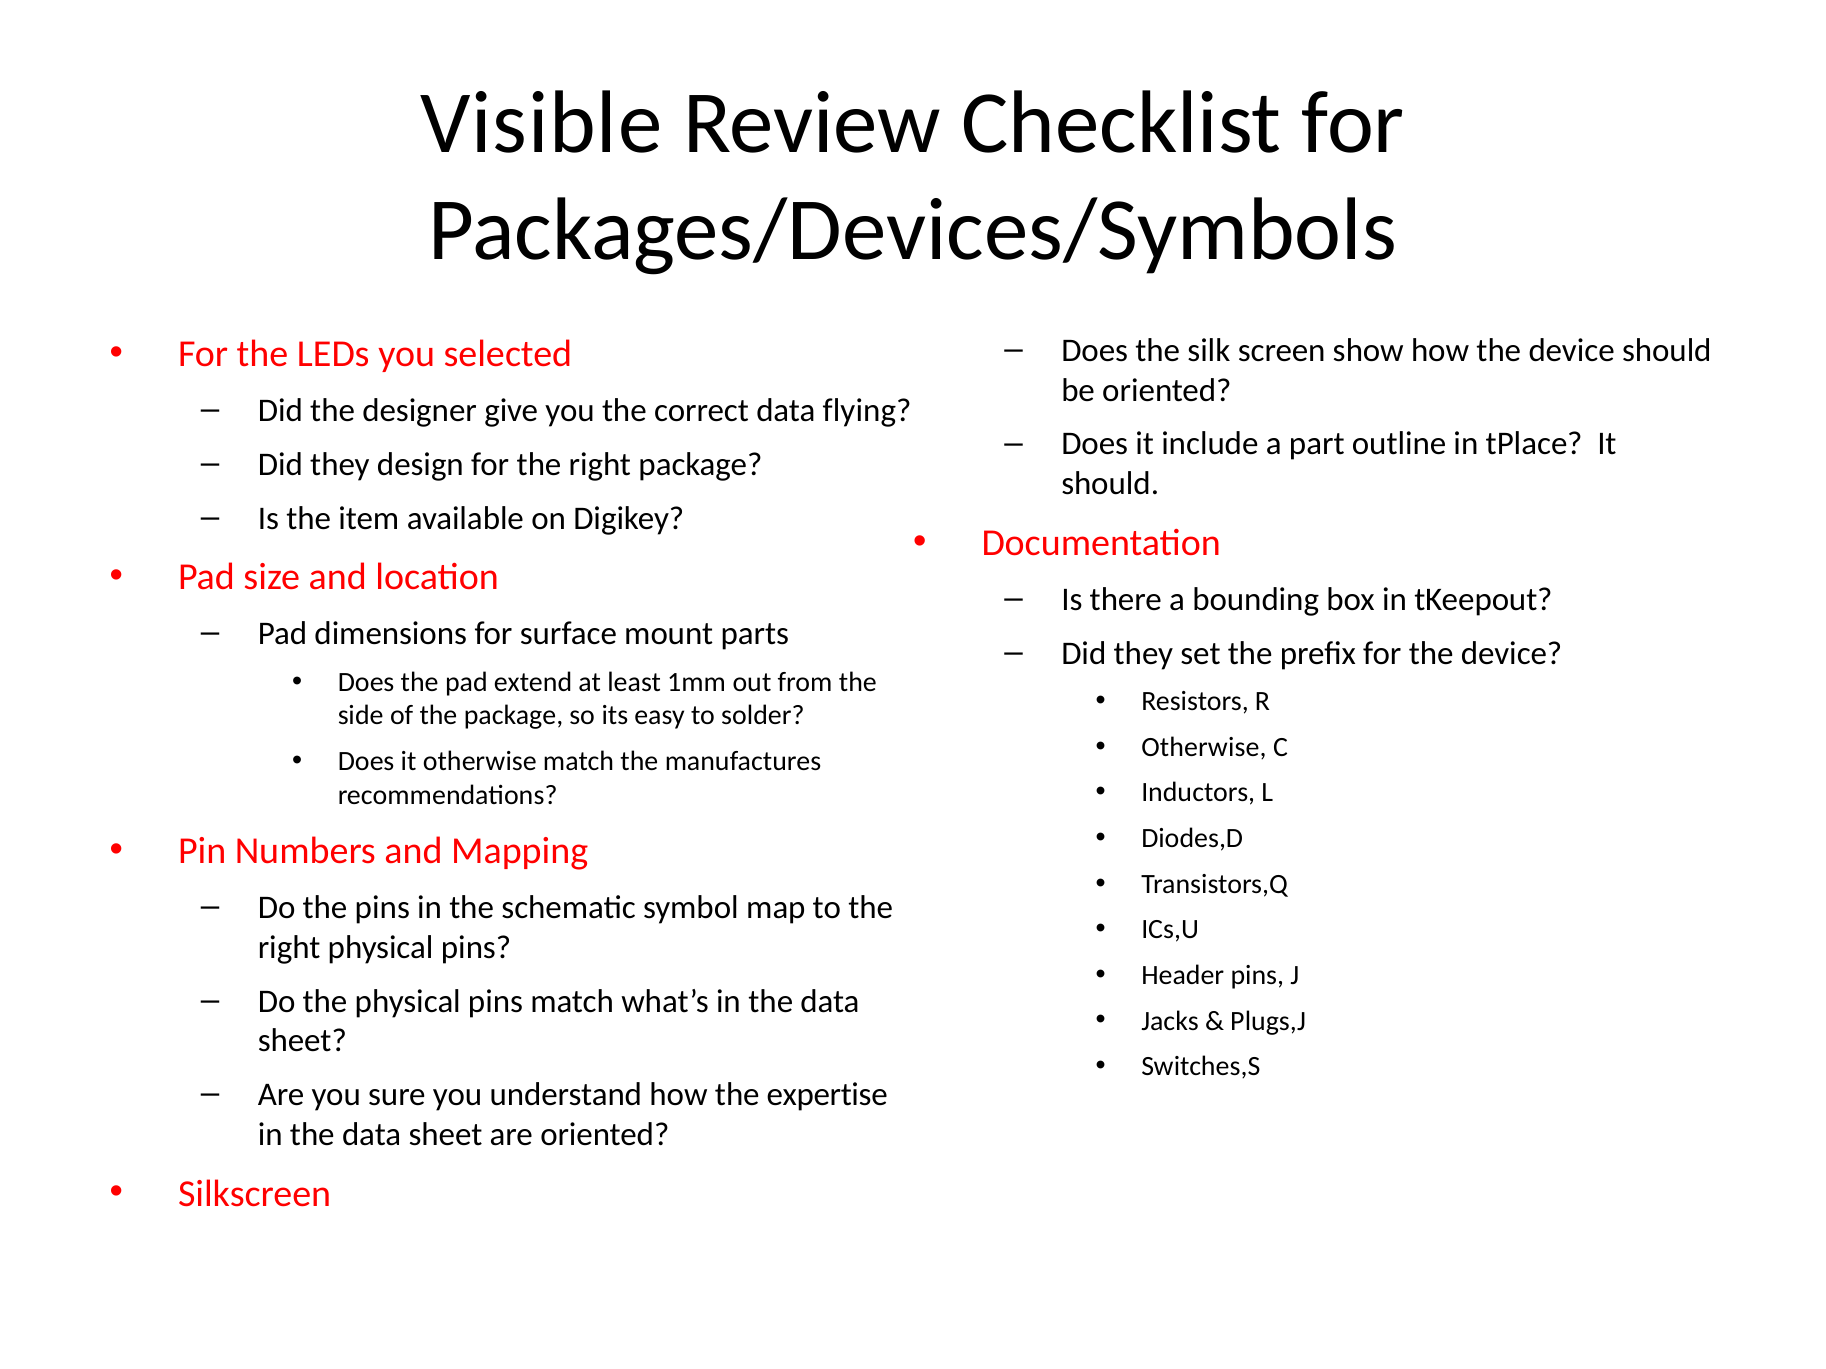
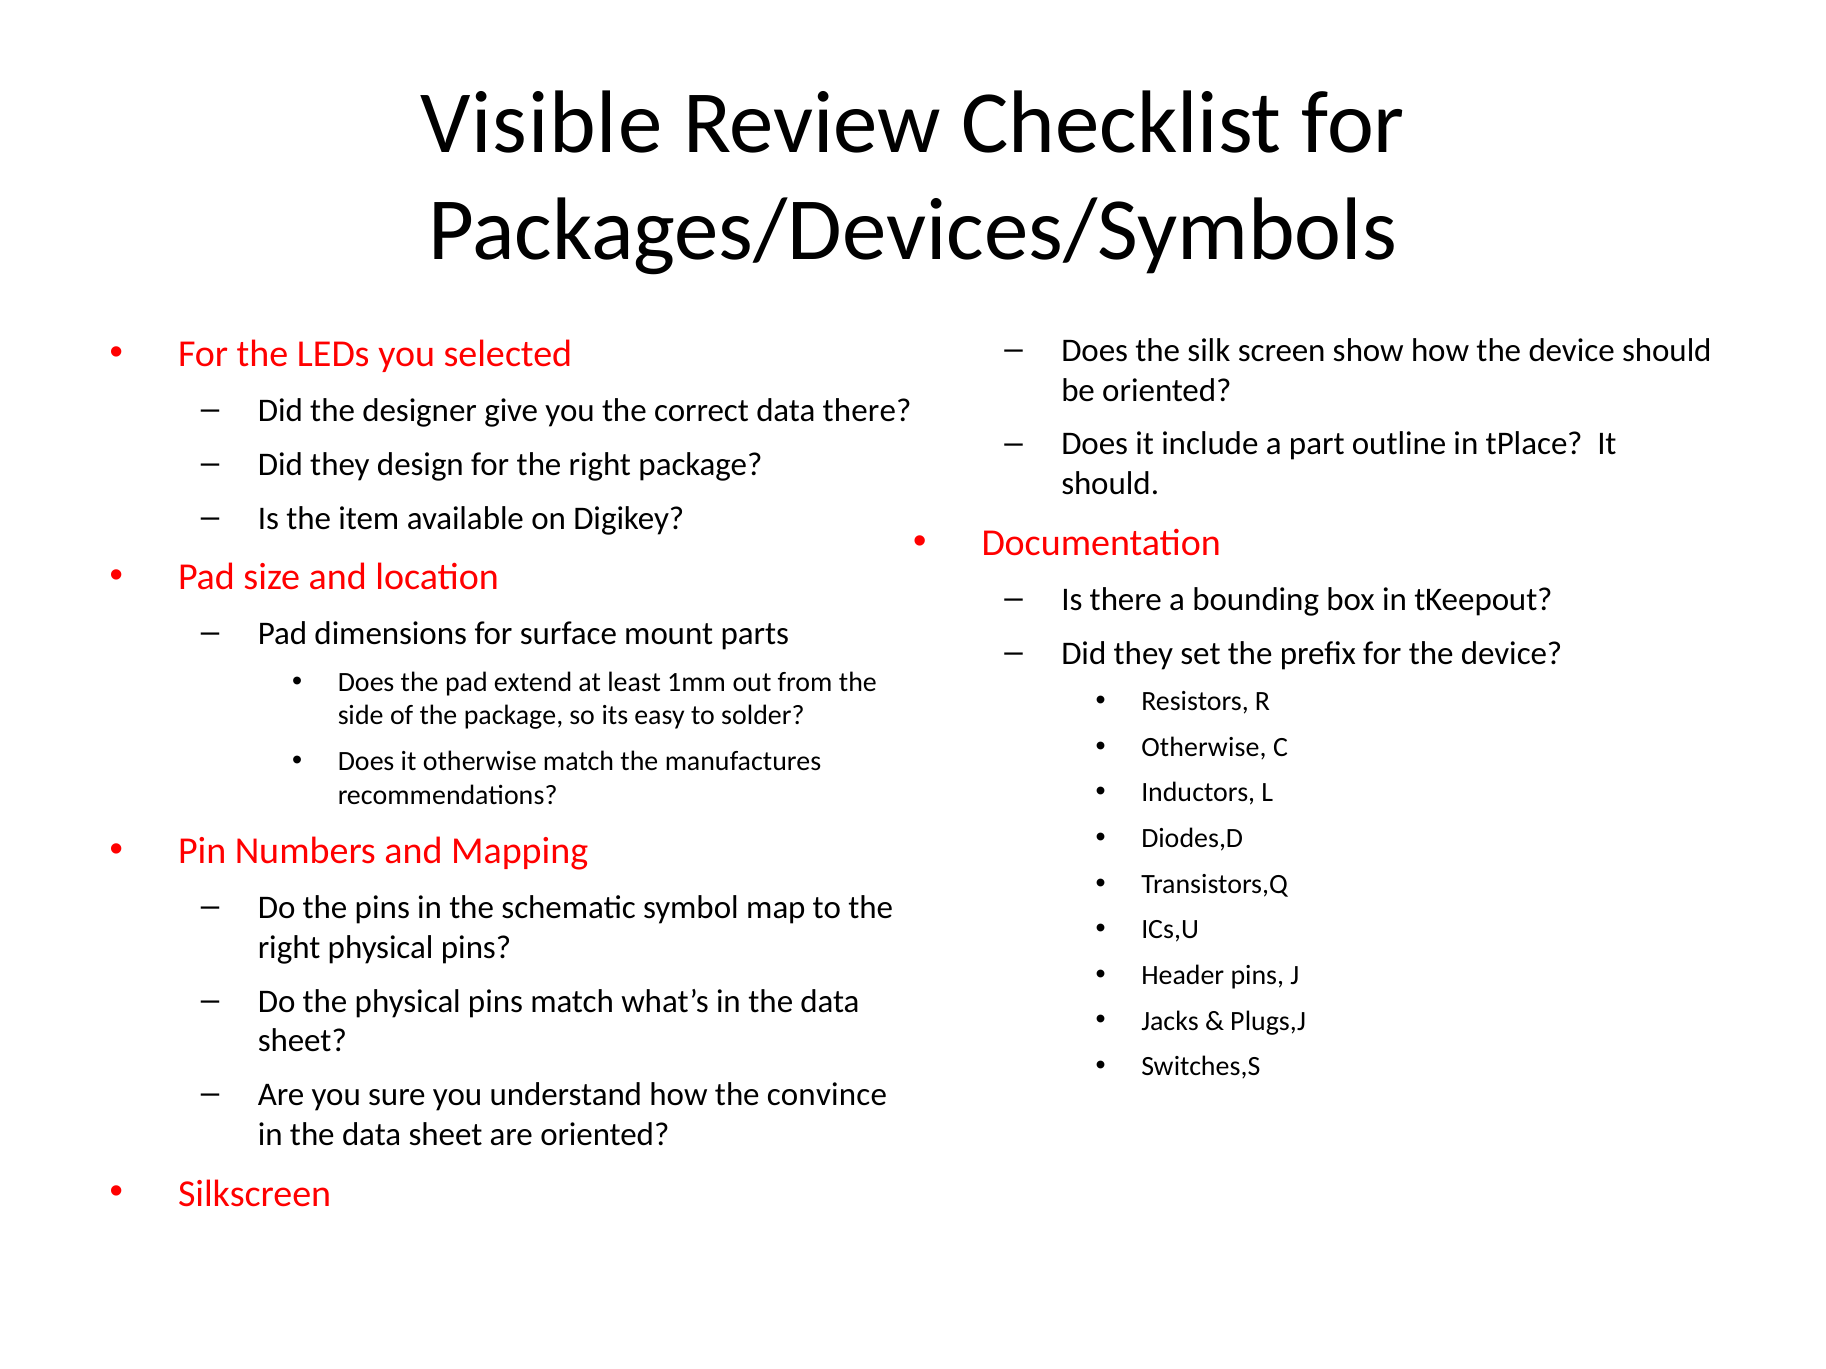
data flying: flying -> there (867, 411)
expertise: expertise -> convince (827, 1095)
